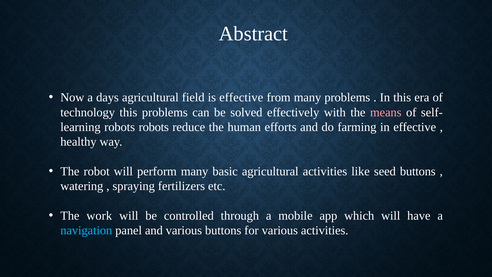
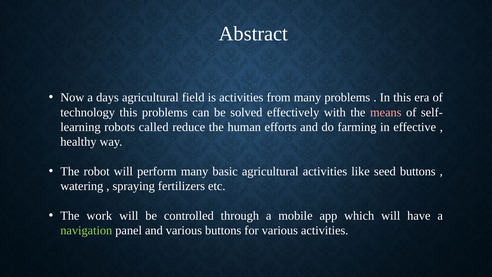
is effective: effective -> activities (241, 97)
robots robots: robots -> called (154, 127)
navigation colour: light blue -> light green (86, 230)
